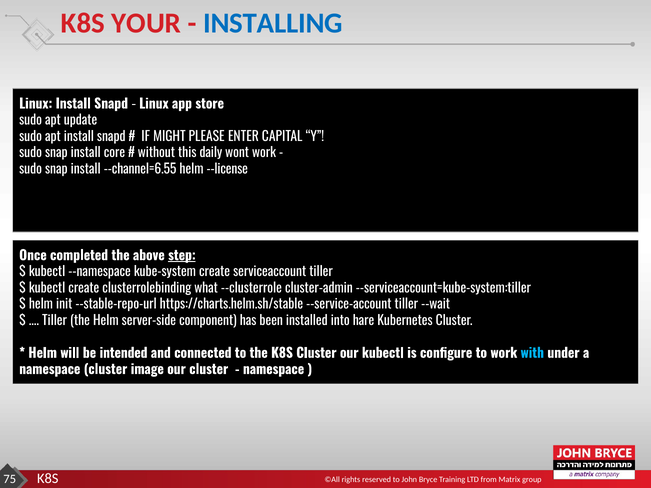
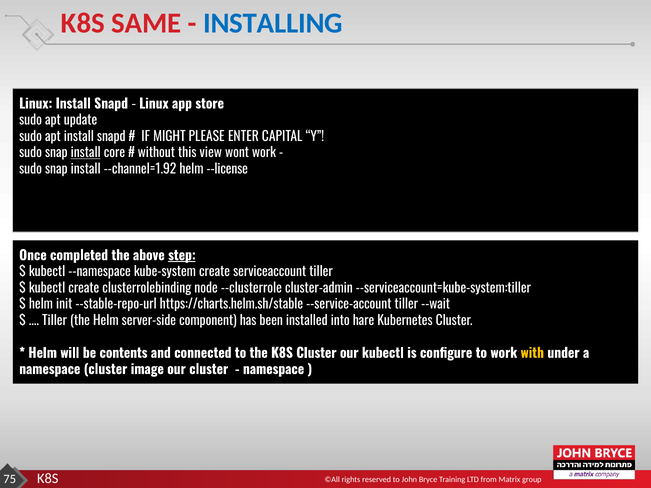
YOUR: YOUR -> SAME (146, 23)
install underline: none -> present (86, 153)
daily: daily -> view (211, 153)
--channel=6.55: --channel=6.55 -> --channel=1.92 (140, 169)
what: what -> node (206, 288)
intended: intended -> contents (124, 353)
with colour: light blue -> yellow (532, 353)
